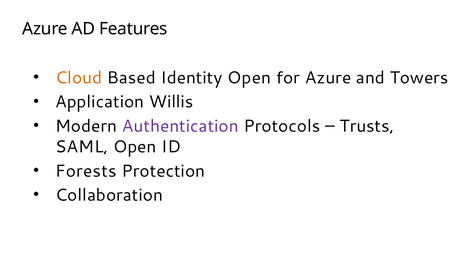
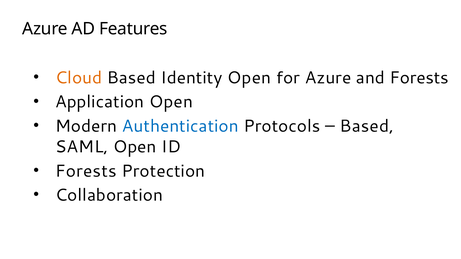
and Towers: Towers -> Forests (419, 78)
Application Willis: Willis -> Open (171, 102)
Authentication colour: purple -> blue (180, 126)
Trusts: Trusts -> Based (367, 126)
